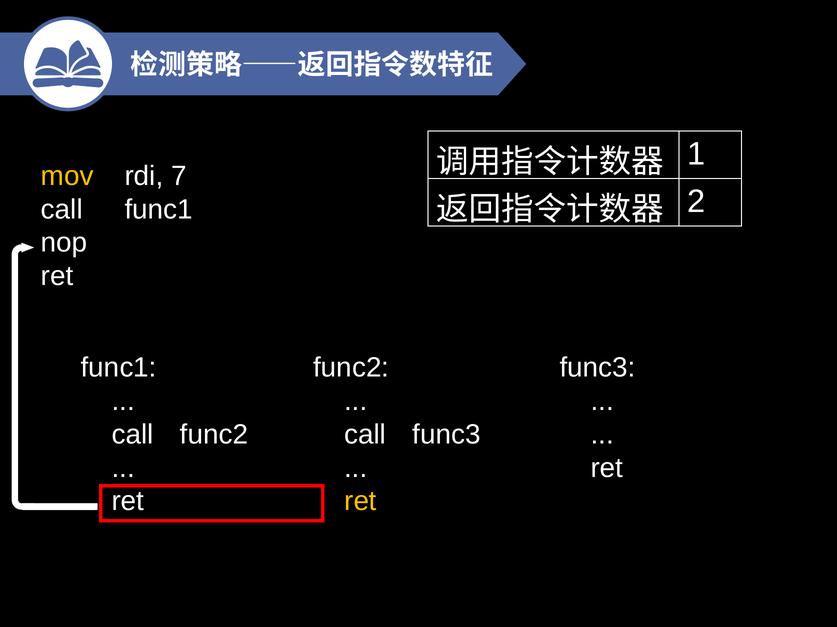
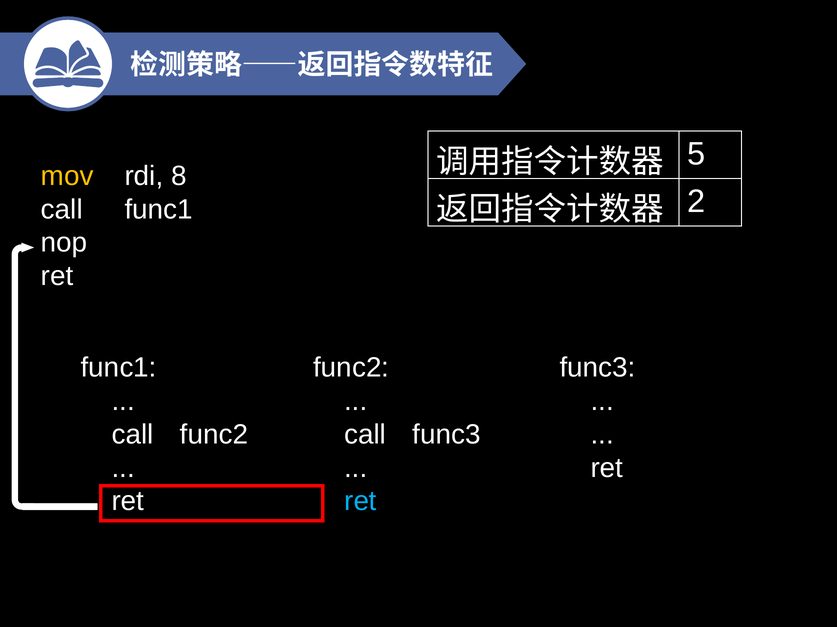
1: 1 -> 5 (696, 154)
7: 7 -> 8 (179, 176)
ret colour: yellow -> light blue (360, 502)
